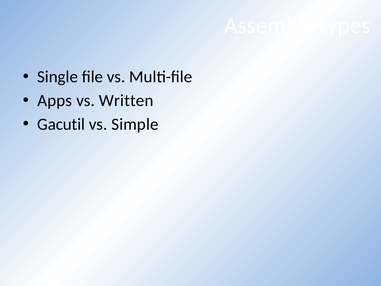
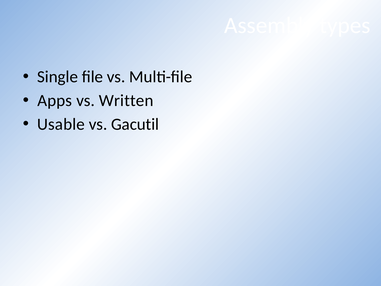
Gacutil: Gacutil -> Usable (61, 124)
Simple: Simple -> Gacutil (135, 124)
